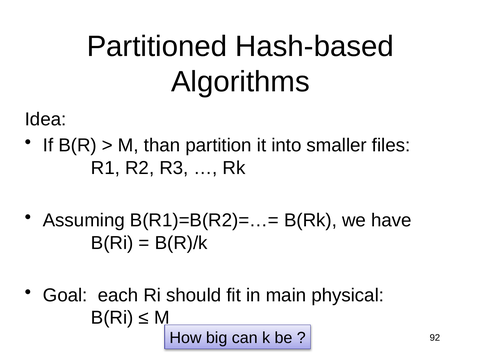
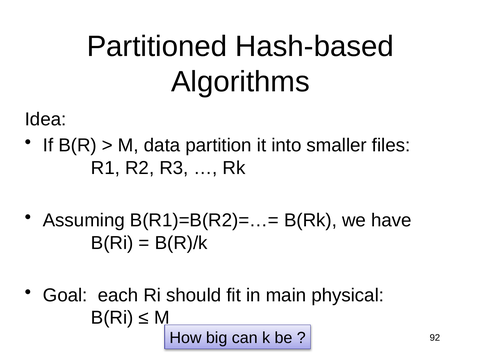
than: than -> data (162, 145)
